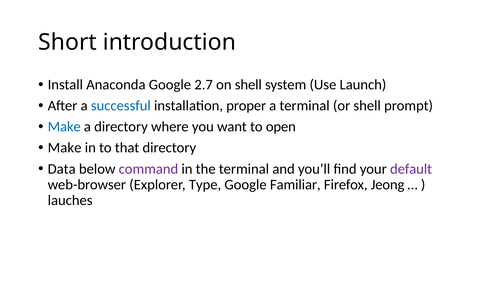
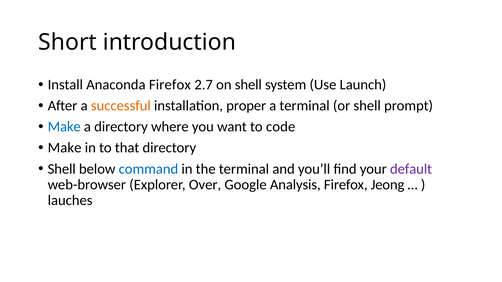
Anaconda Google: Google -> Firefox (170, 85)
successful colour: blue -> orange (121, 106)
open: open -> code (281, 127)
Data: Data -> Shell (62, 169)
command colour: purple -> blue (148, 169)
Type: Type -> Over (205, 185)
Familiar: Familiar -> Analysis (295, 185)
